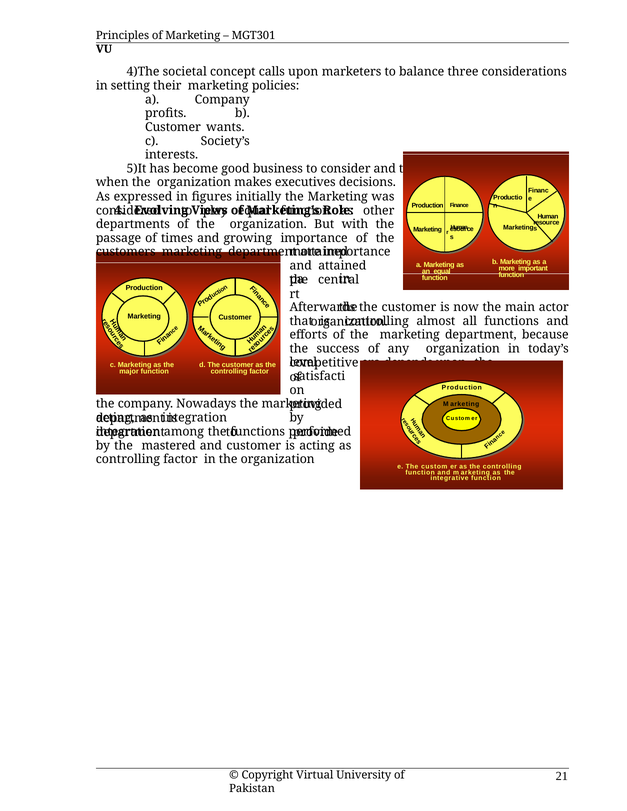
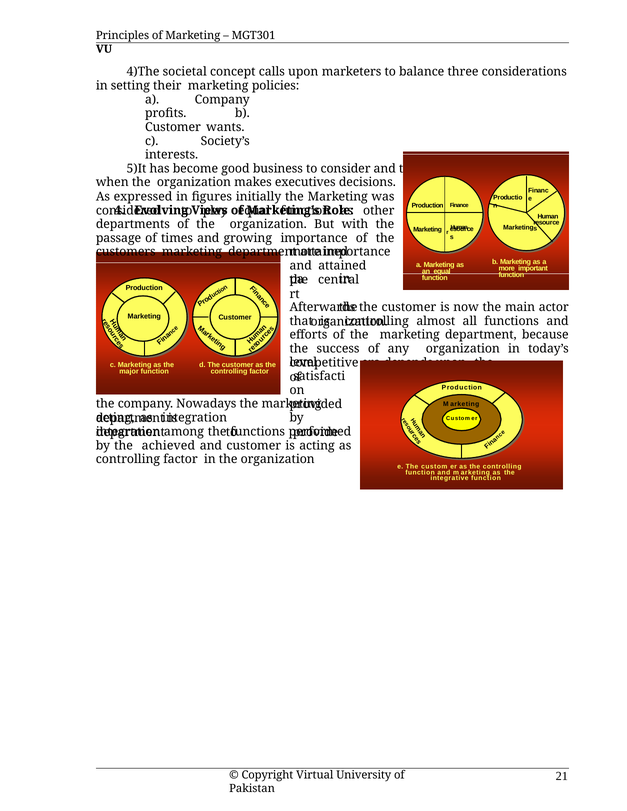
mastered: mastered -> achieved (168, 446)
